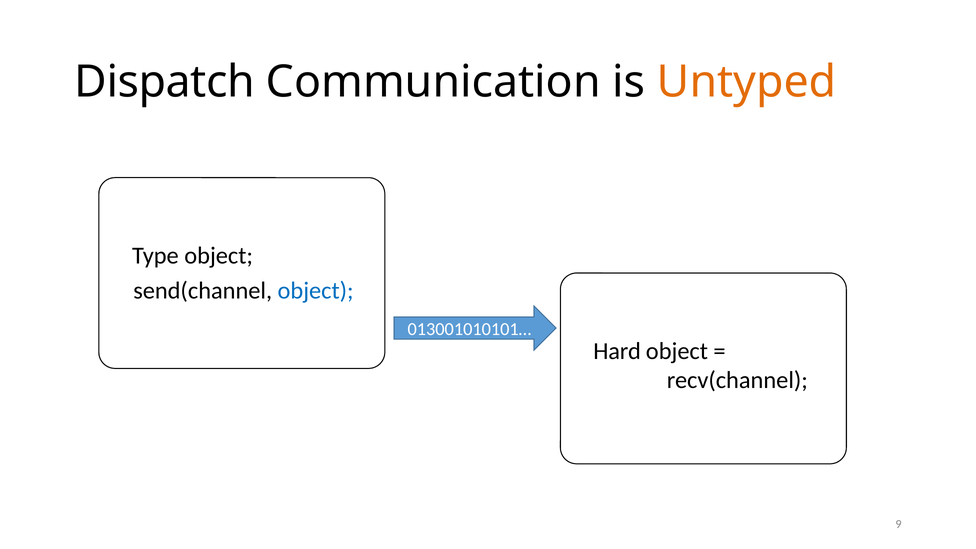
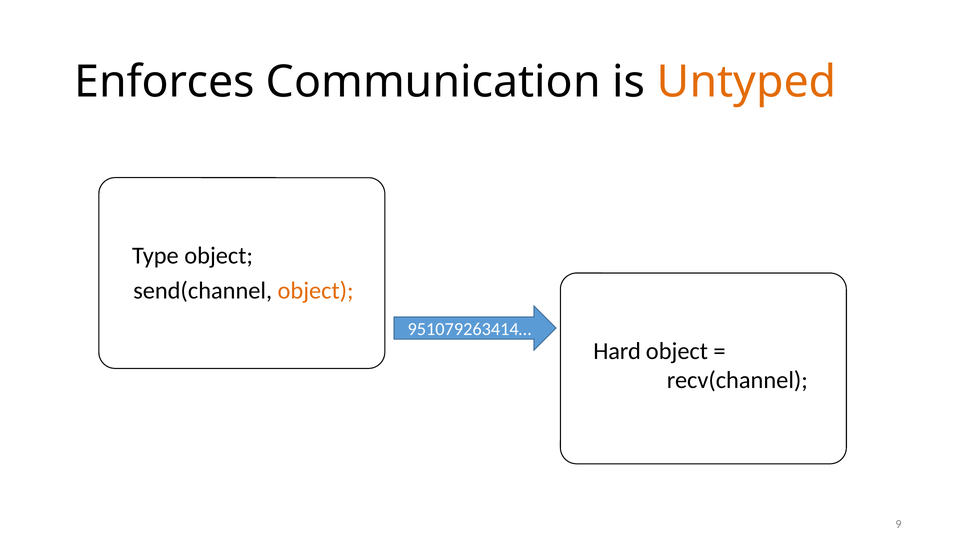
Dispatch: Dispatch -> Enforces (164, 82)
object colour: blue -> orange (316, 291)
013001010101…: 013001010101… -> 951079263414… (469, 329)
